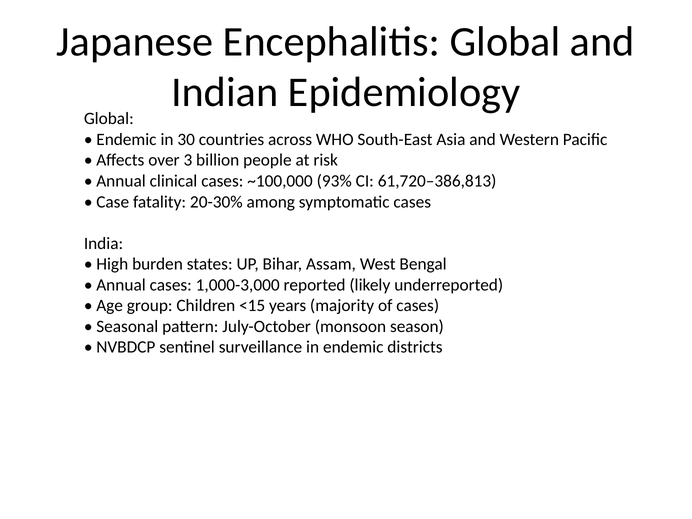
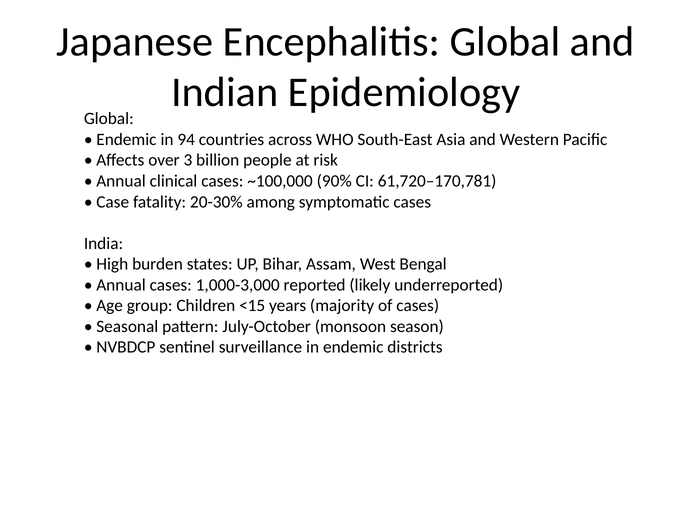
30: 30 -> 94 (186, 140)
93%: 93% -> 90% (334, 181)
61,720–386,813: 61,720–386,813 -> 61,720–170,781 (437, 181)
